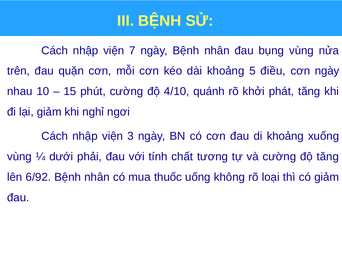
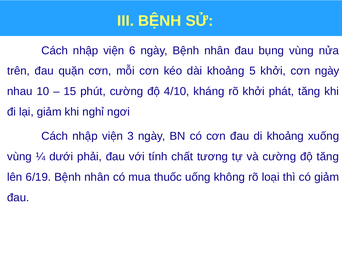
7: 7 -> 6 (132, 51)
5 điều: điều -> khởi (273, 71)
quánh: quánh -> kháng (209, 92)
6/92: 6/92 -> 6/19 (38, 178)
